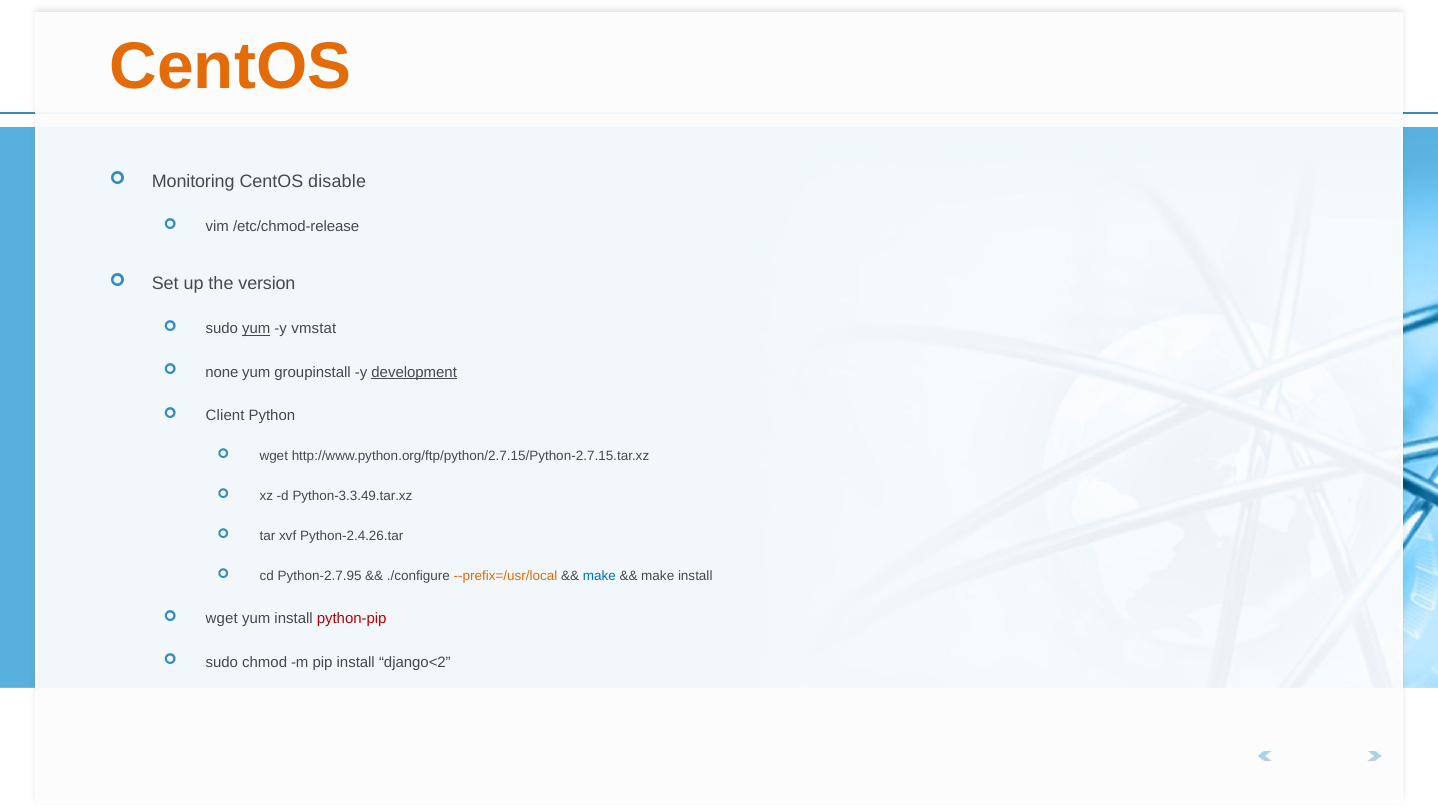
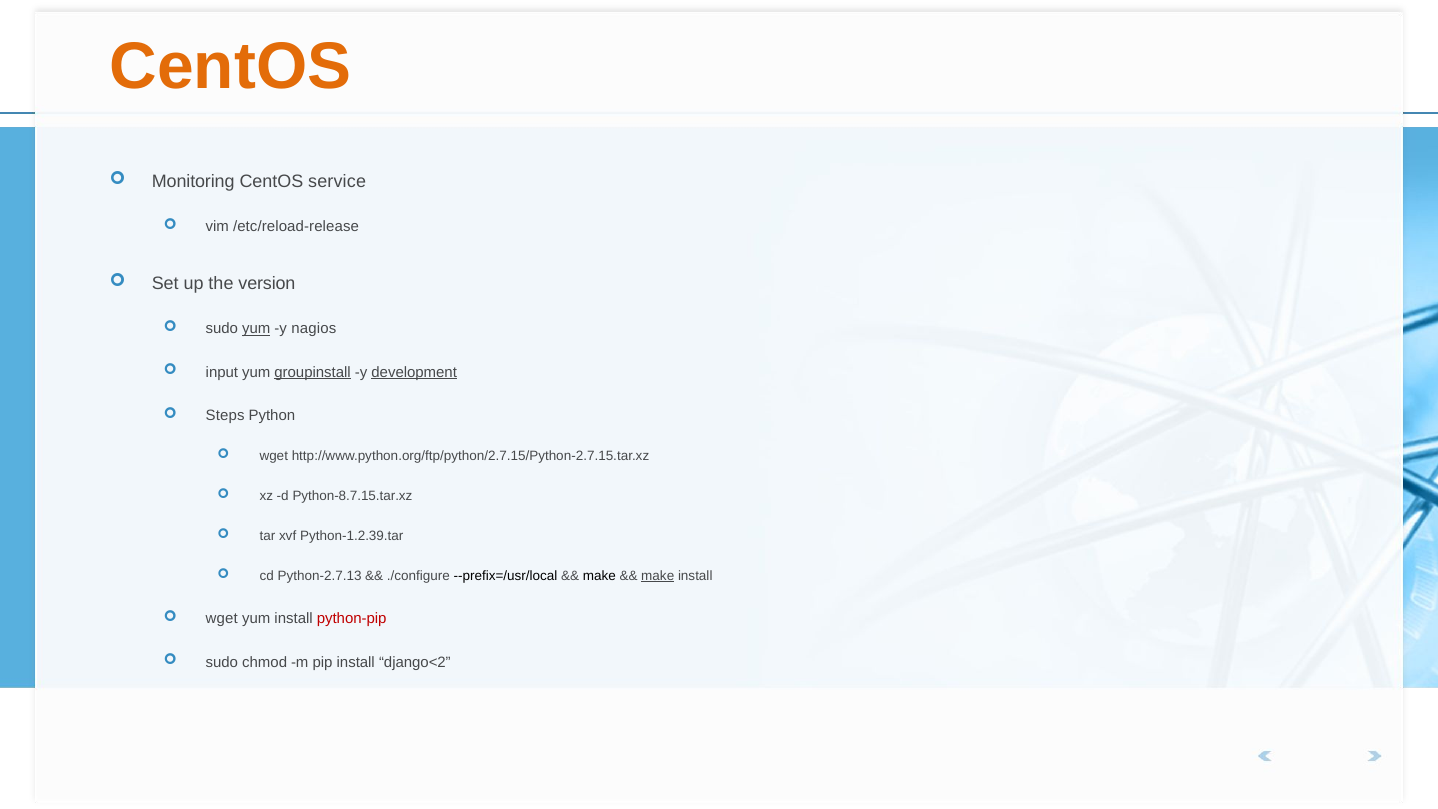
disable: disable -> service (337, 182)
/etc/chmod-release: /etc/chmod-release -> /etc/reload-release (296, 227)
vmstat: vmstat -> nagios (314, 329)
none: none -> input (222, 372)
groupinstall underline: none -> present (313, 372)
Client: Client -> Steps (225, 416)
Python-3.3.49.tar.xz: Python-3.3.49.tar.xz -> Python-8.7.15.tar.xz (352, 496)
Python-2.4.26.tar: Python-2.4.26.tar -> Python-1.2.39.tar (352, 536)
Python-2.7.95: Python-2.7.95 -> Python-2.7.13 (320, 576)
--prefix=/usr/local colour: orange -> black (505, 576)
make colour: blue -> black (599, 576)
make underline: none -> present (658, 576)
